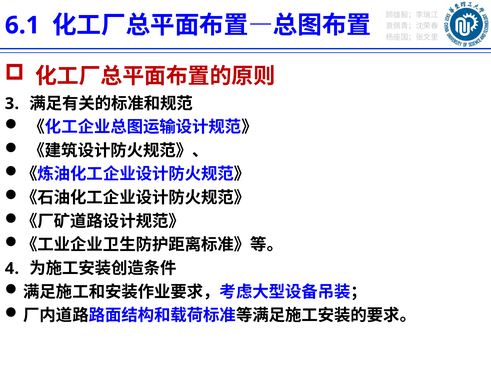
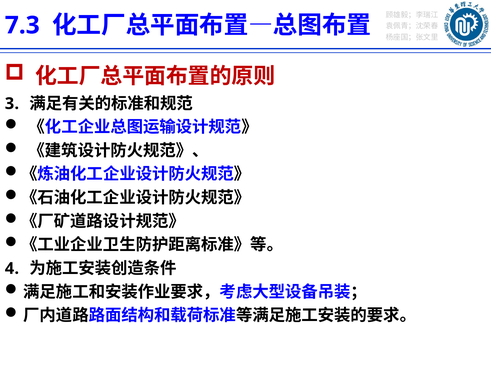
6.1: 6.1 -> 7.3 (22, 25)
